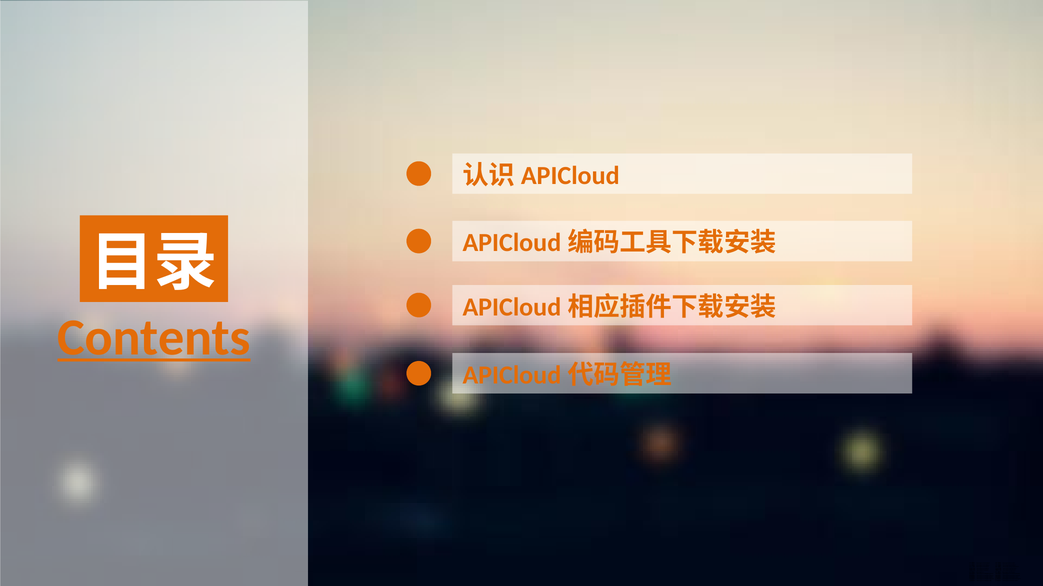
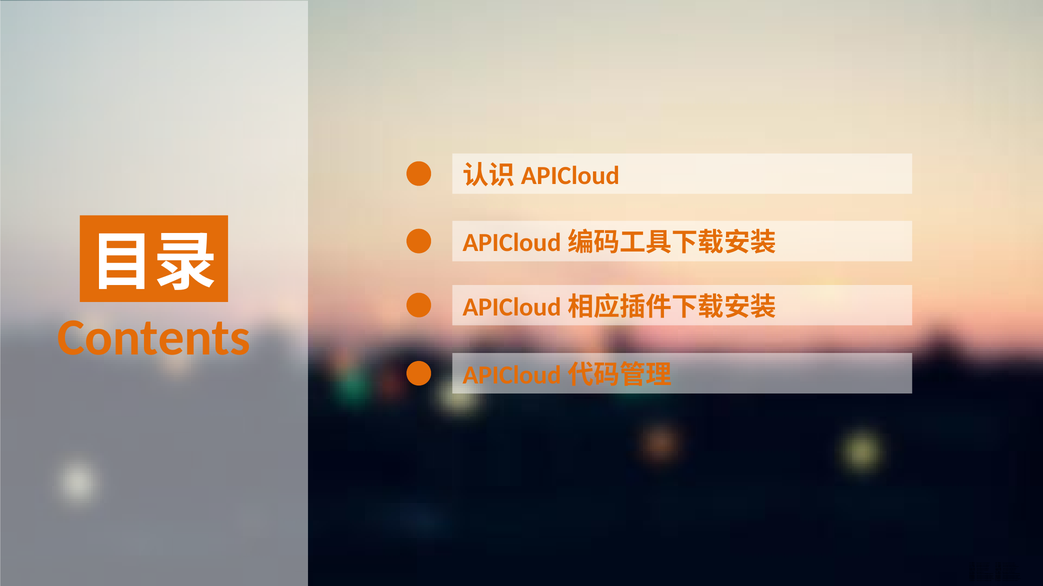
Contents underline: present -> none (154, 338)
